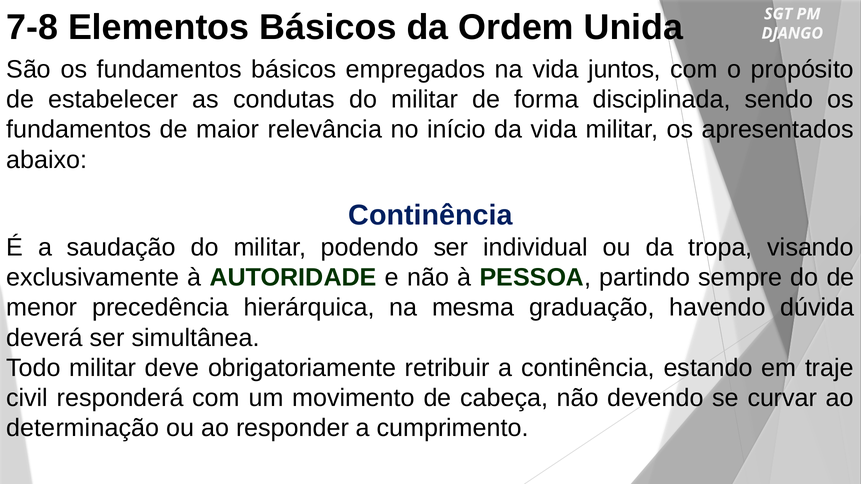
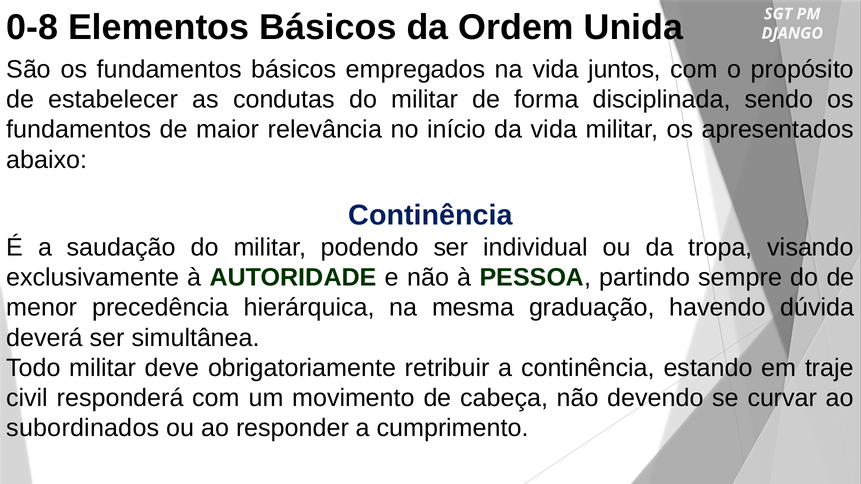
7-8: 7-8 -> 0-8 (32, 27)
determinação: determinação -> subordinados (83, 428)
